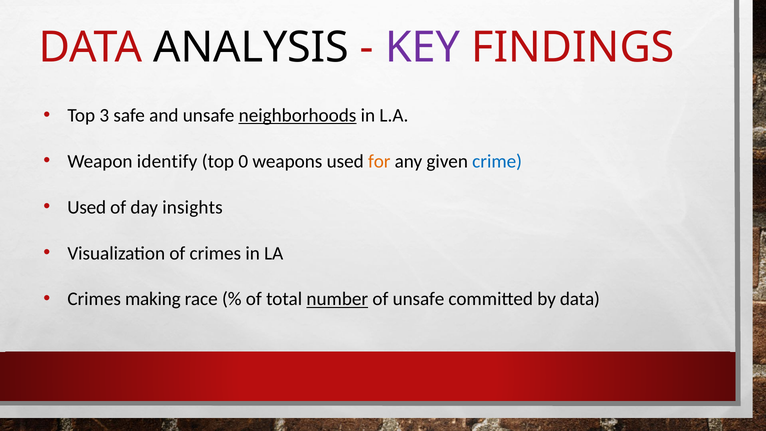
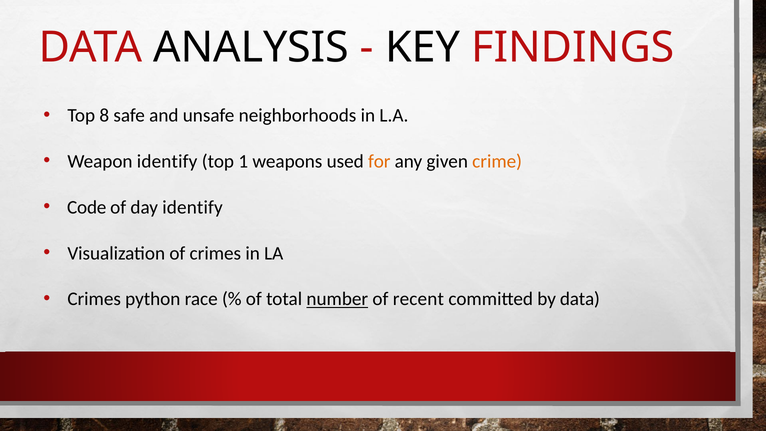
KEY colour: purple -> black (423, 48)
3: 3 -> 8 (104, 115)
neighborhoods underline: present -> none (298, 115)
0: 0 -> 1 (243, 161)
crime colour: blue -> orange (497, 161)
Used: Used -> Code (87, 207)
day insights: insights -> identify (193, 207)
making: making -> python (153, 299)
of unsafe: unsafe -> recent (418, 299)
